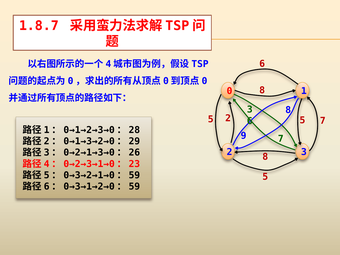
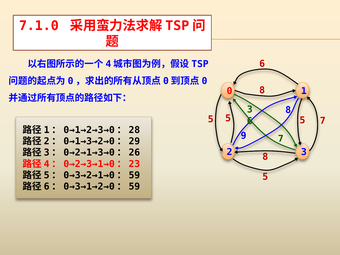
1.8.7: 1.8.7 -> 7.1.0 (39, 26)
2: 2 -> 5 (228, 118)
